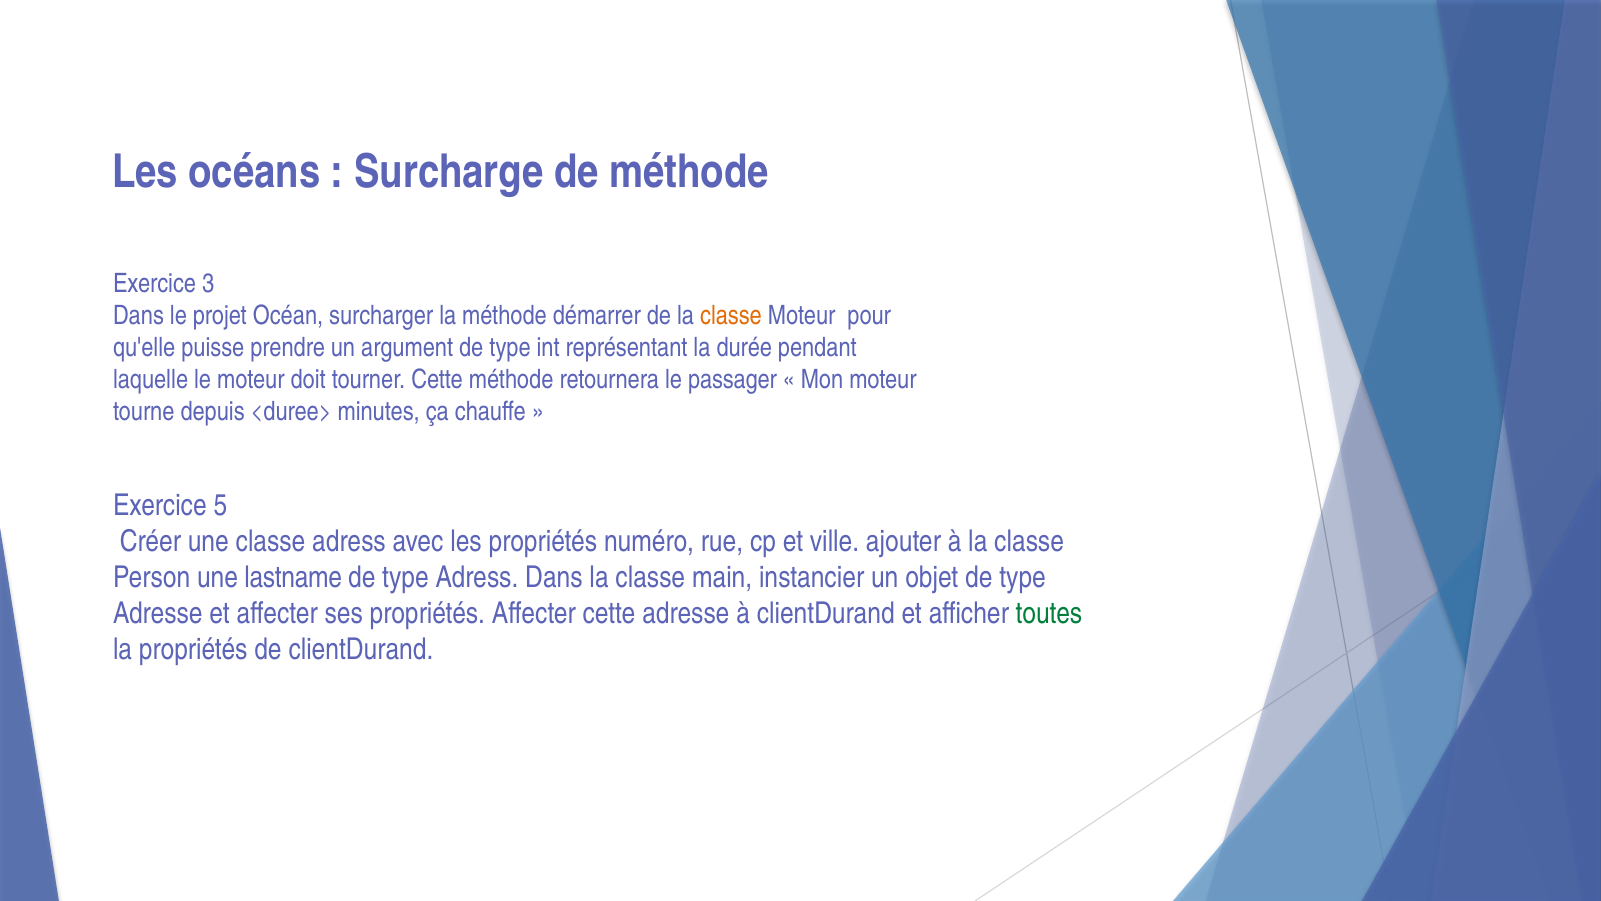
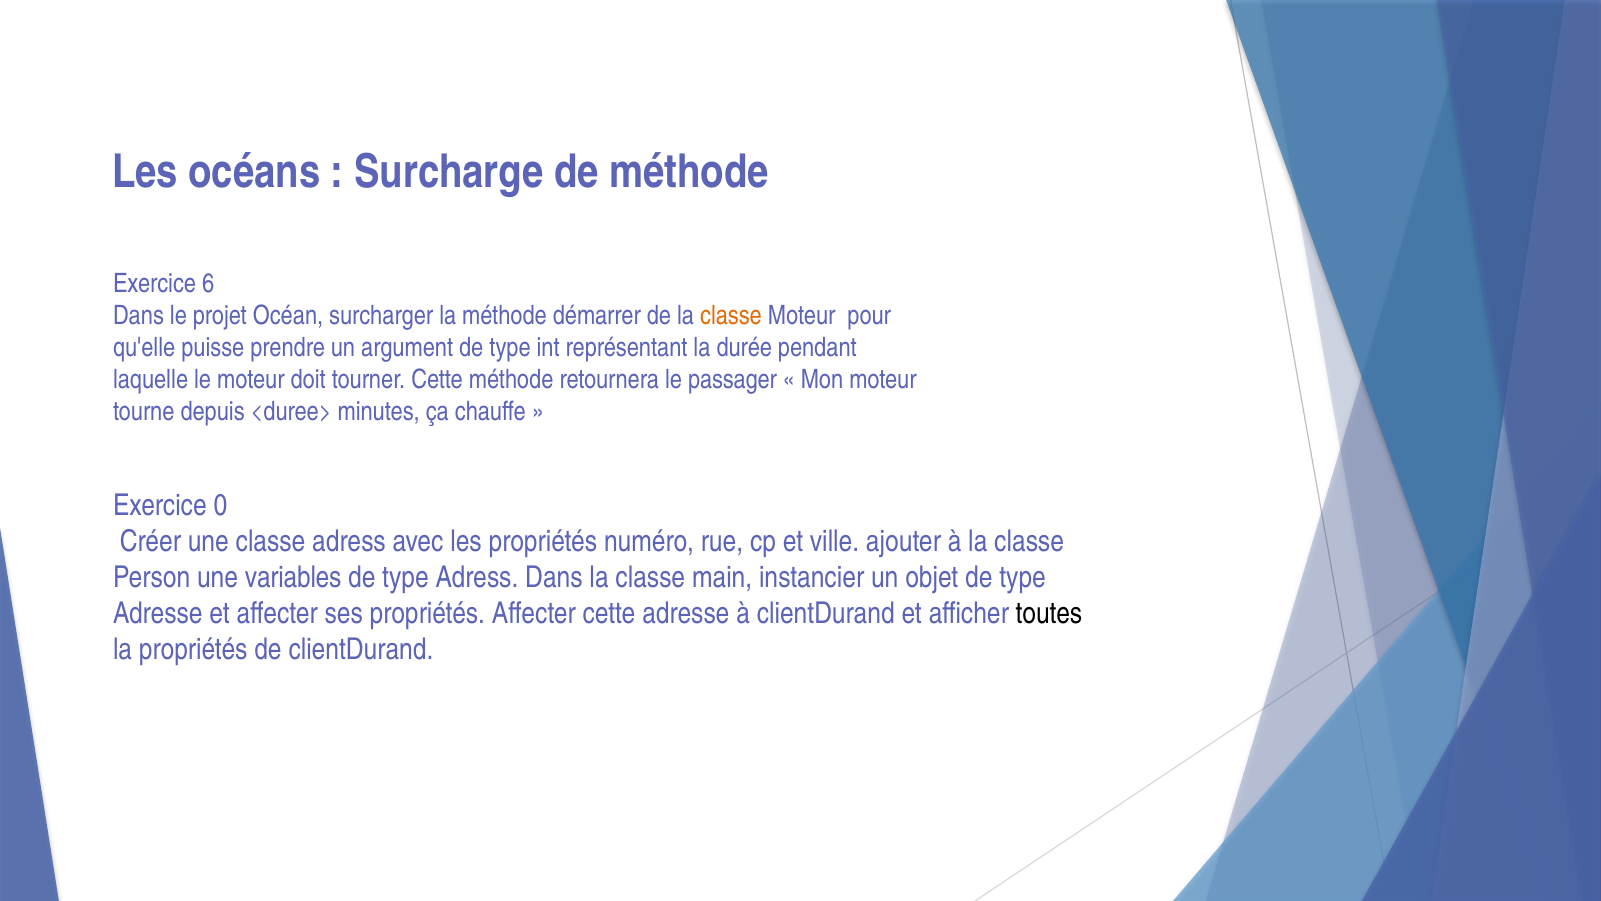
3: 3 -> 6 (208, 283)
5: 5 -> 0 (220, 505)
lastname: lastname -> variables (293, 577)
toutes colour: green -> black (1049, 613)
